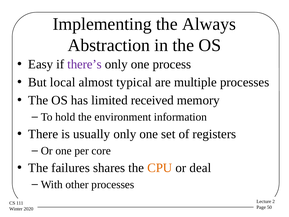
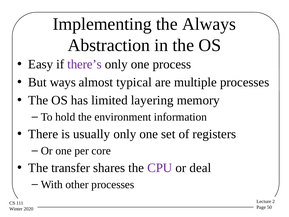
local: local -> ways (63, 82)
received: received -> layering (152, 100)
failures: failures -> transfer (71, 168)
CPU colour: orange -> purple (160, 168)
